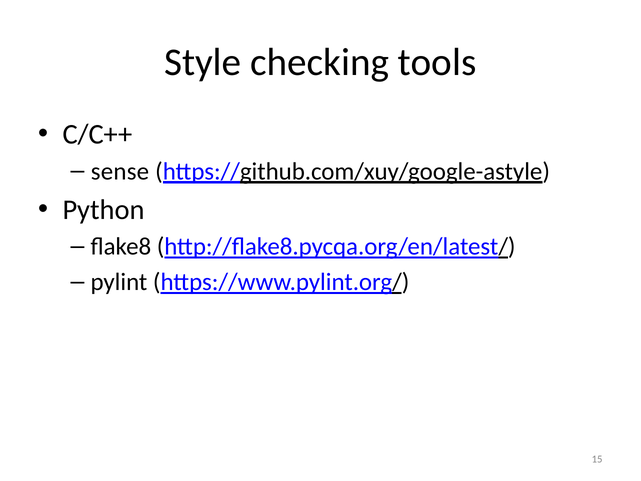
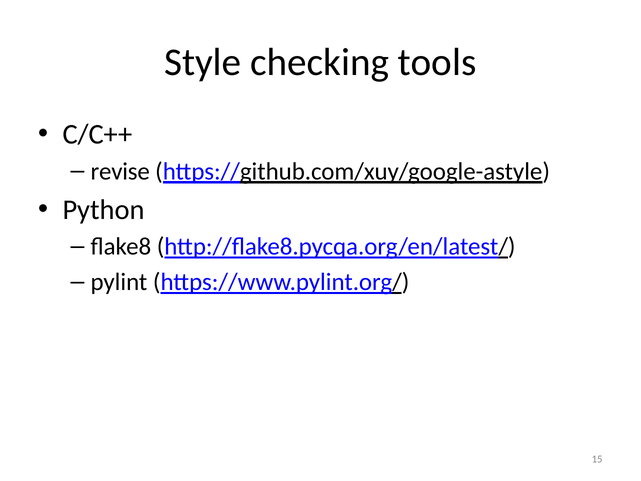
sense: sense -> revise (120, 171)
